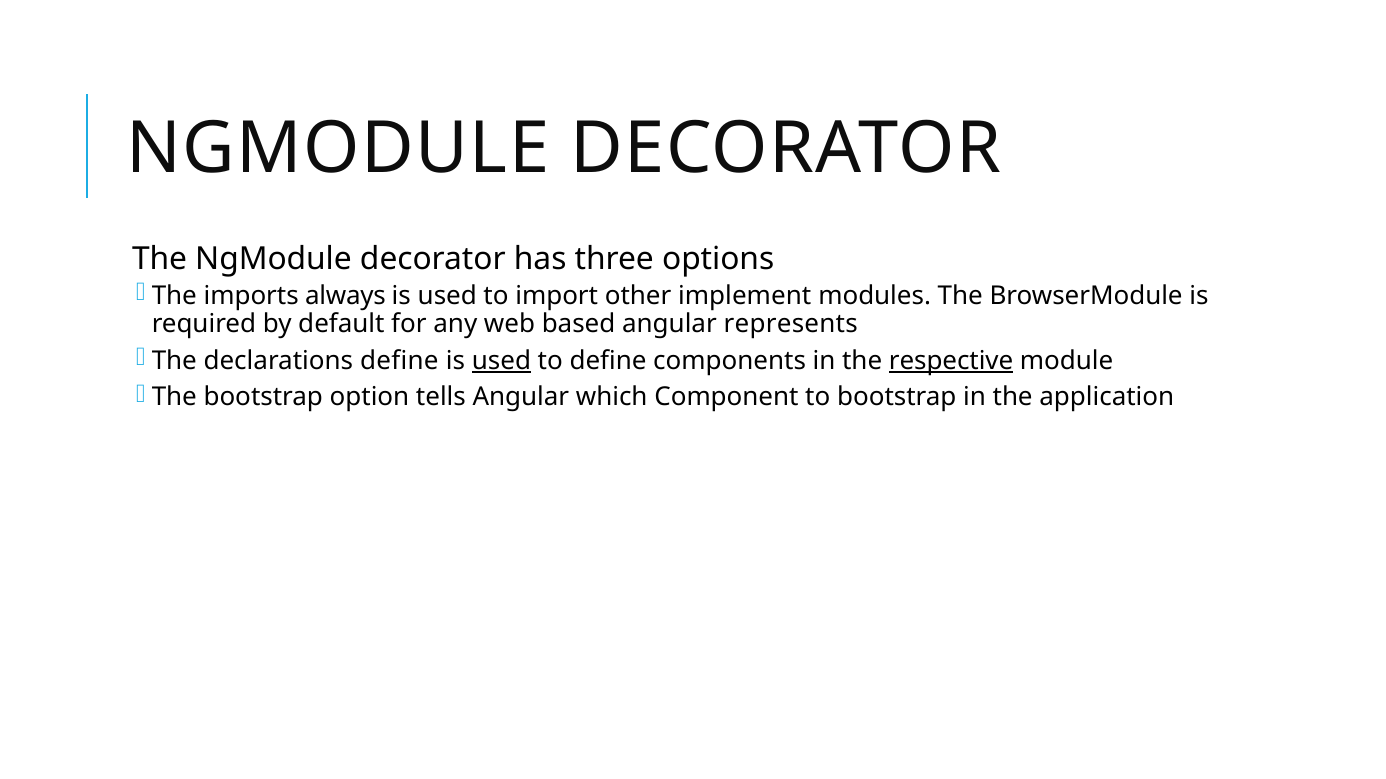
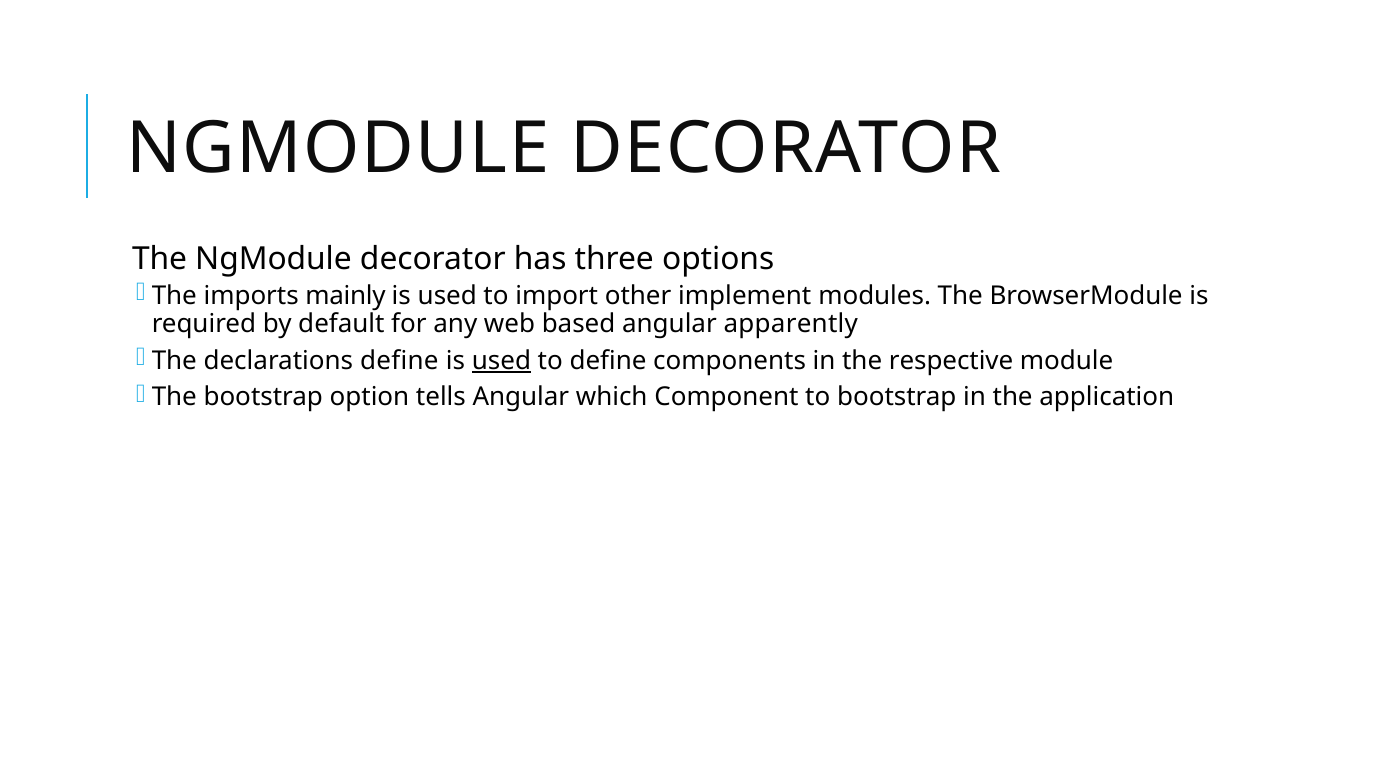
always: always -> mainly (345, 296)
represents: represents -> apparently (791, 324)
respective underline: present -> none (951, 361)
